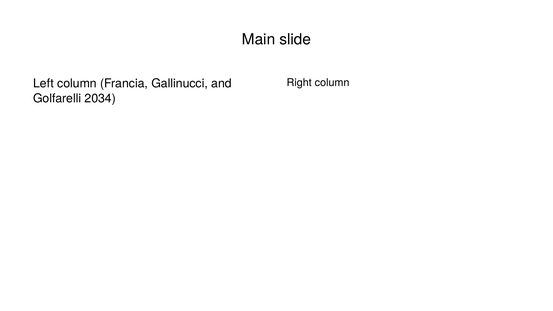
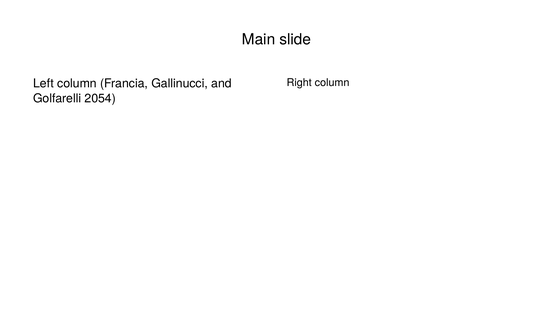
2034: 2034 -> 2054 (100, 98)
